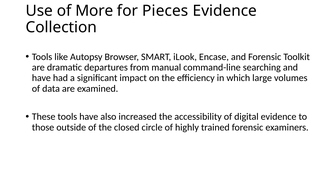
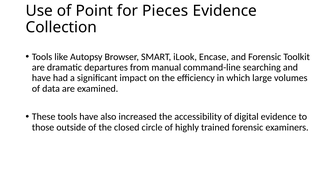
More: More -> Point (94, 11)
